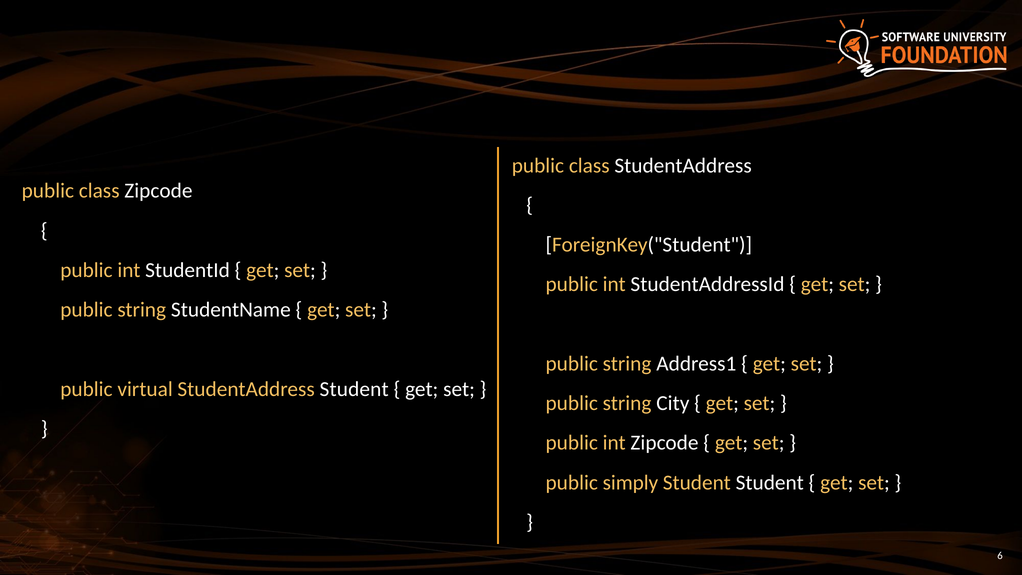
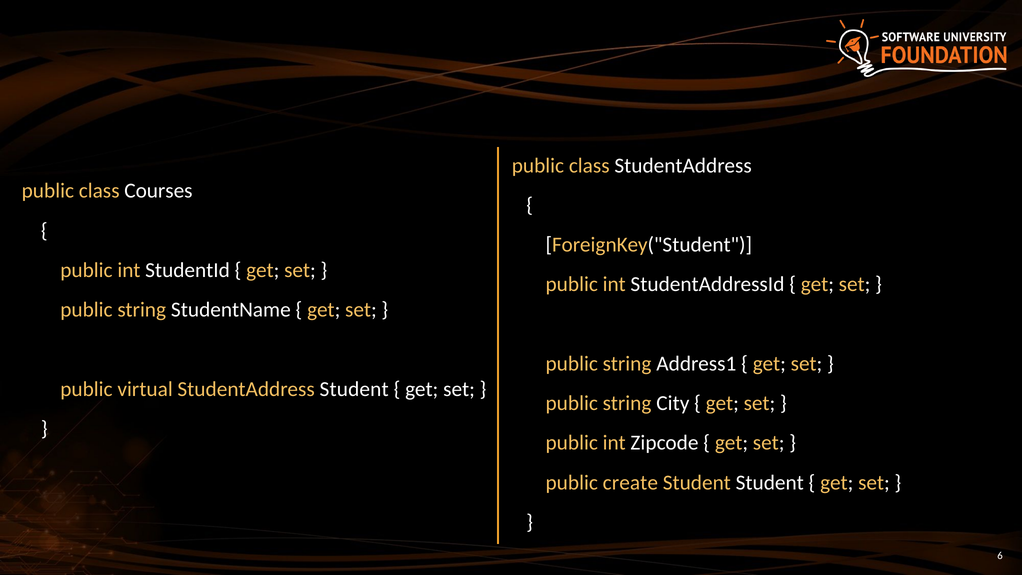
class Zipcode: Zipcode -> Courses (158, 191)
simply: simply -> create (630, 483)
